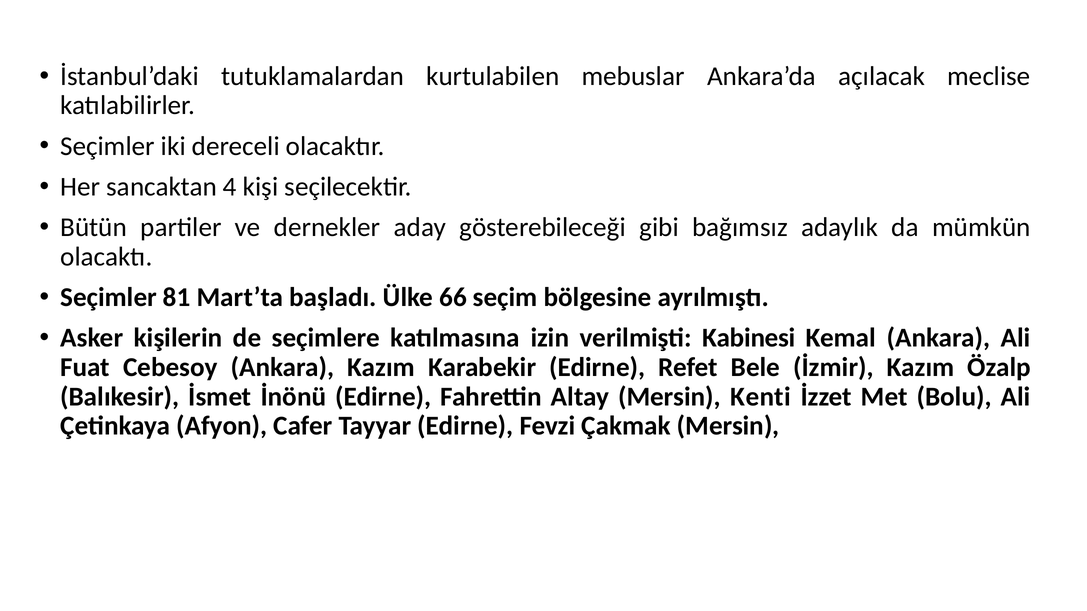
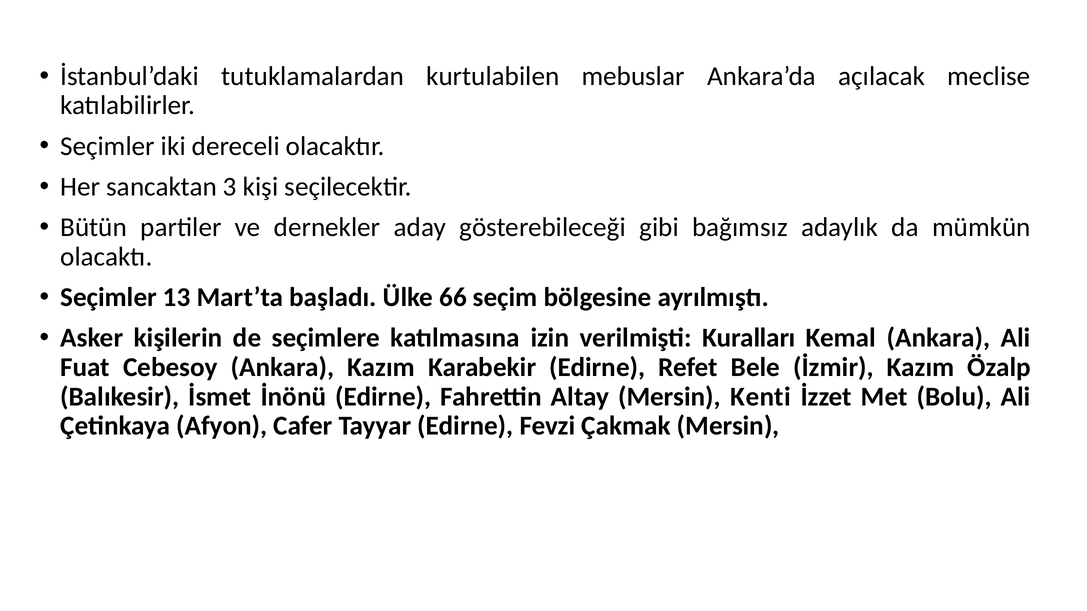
4: 4 -> 3 (230, 187)
81: 81 -> 13 (177, 298)
Kabinesi: Kabinesi -> Kuralları (749, 338)
